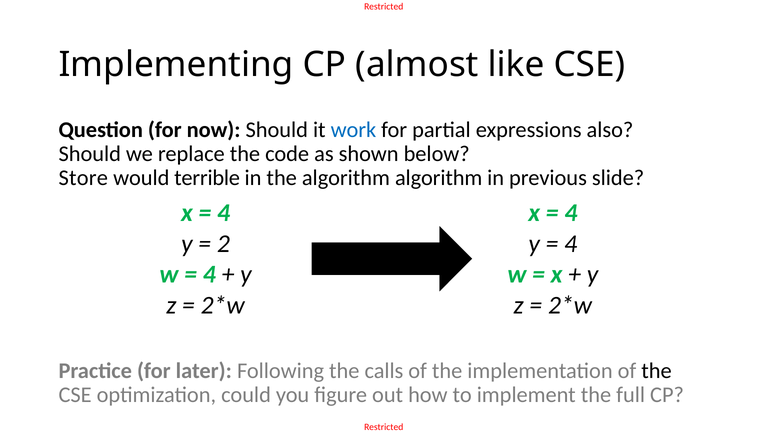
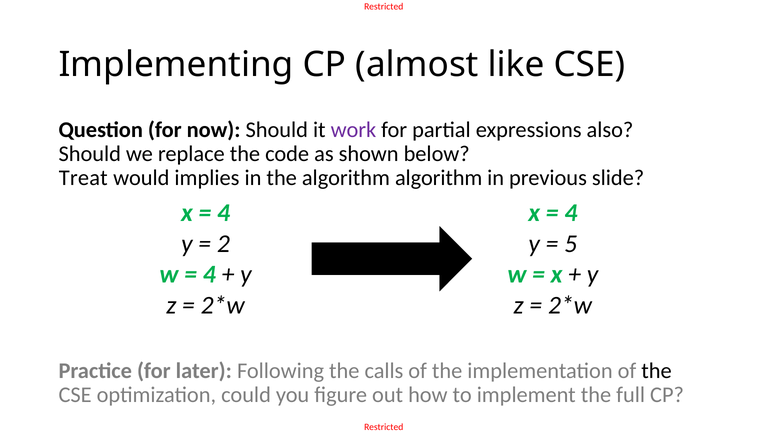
work colour: blue -> purple (353, 130)
Store: Store -> Treat (83, 178)
terrible: terrible -> implies (207, 178)
4: 4 -> 5 (571, 244)
